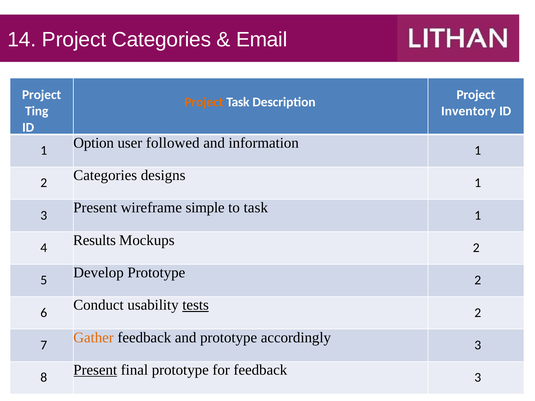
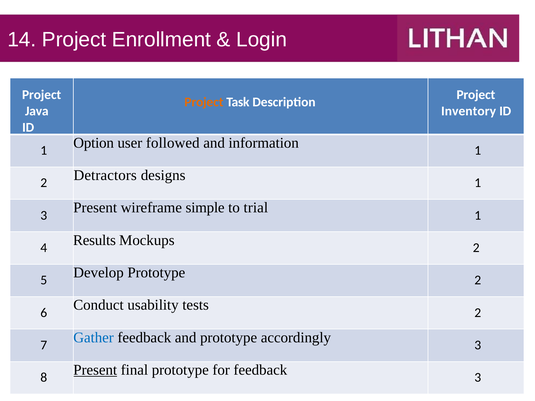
Project Categories: Categories -> Enrollment (161, 40)
Email: Email -> Login (262, 40)
Ting: Ting -> Java (37, 111)
Categories: Categories -> Detractors (105, 175)
to task: task -> trial (256, 208)
tests underline: present -> none (196, 305)
Gather colour: orange -> blue (94, 338)
